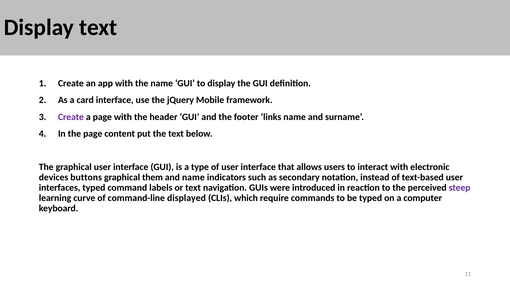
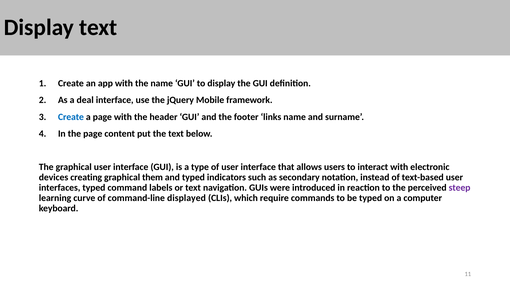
card: card -> deal (85, 100)
Create colour: purple -> blue (71, 117)
buttons: buttons -> creating (86, 177)
and name: name -> typed (193, 177)
